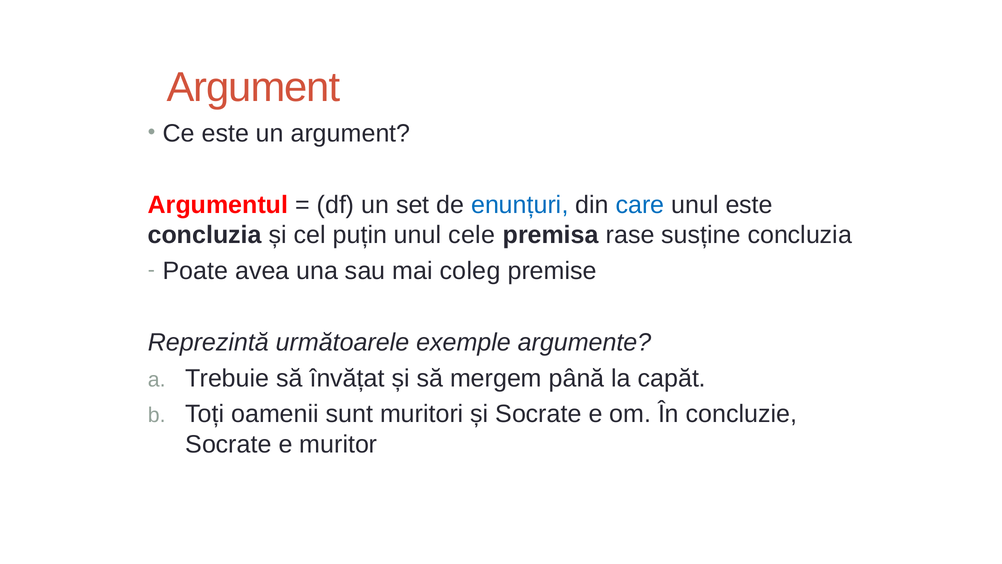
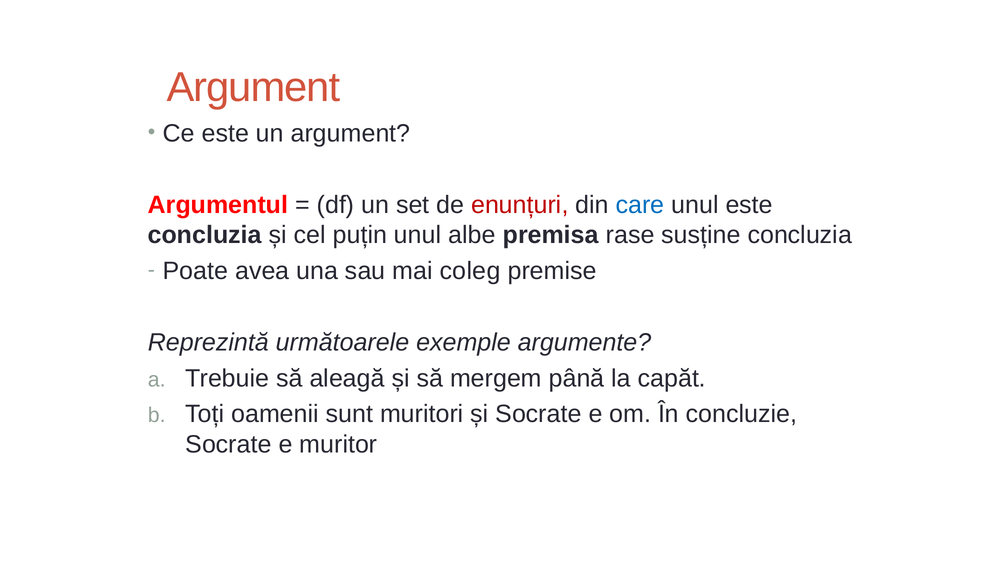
enunțuri colour: blue -> red (520, 205)
cele: cele -> albe (472, 235)
învățat: învățat -> aleagă (347, 378)
